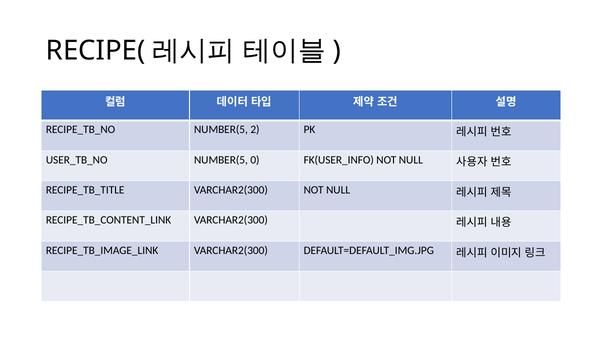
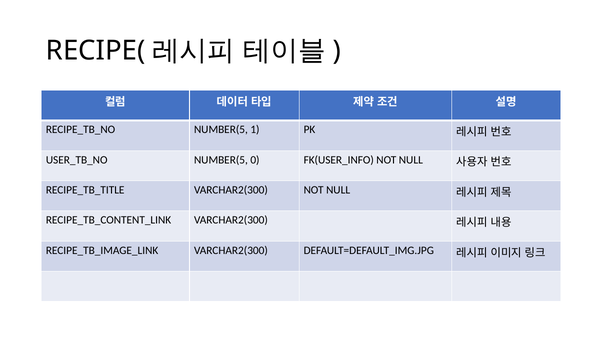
2: 2 -> 1 (255, 130)
